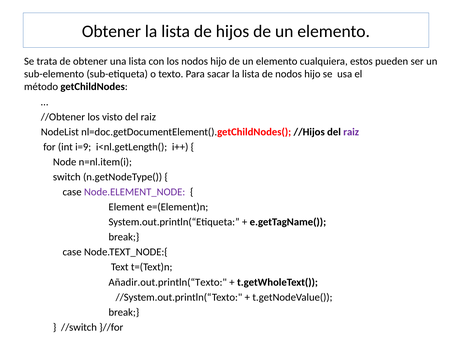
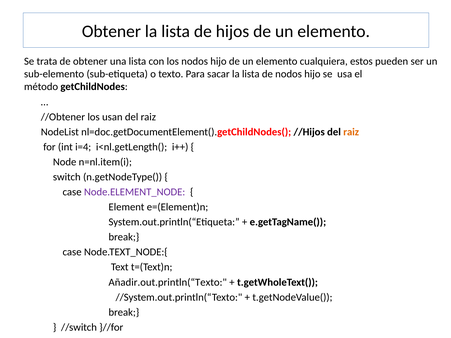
visto: visto -> usan (112, 117)
raiz colour: purple -> orange (351, 132)
i=9: i=9 -> i=4 (83, 147)
